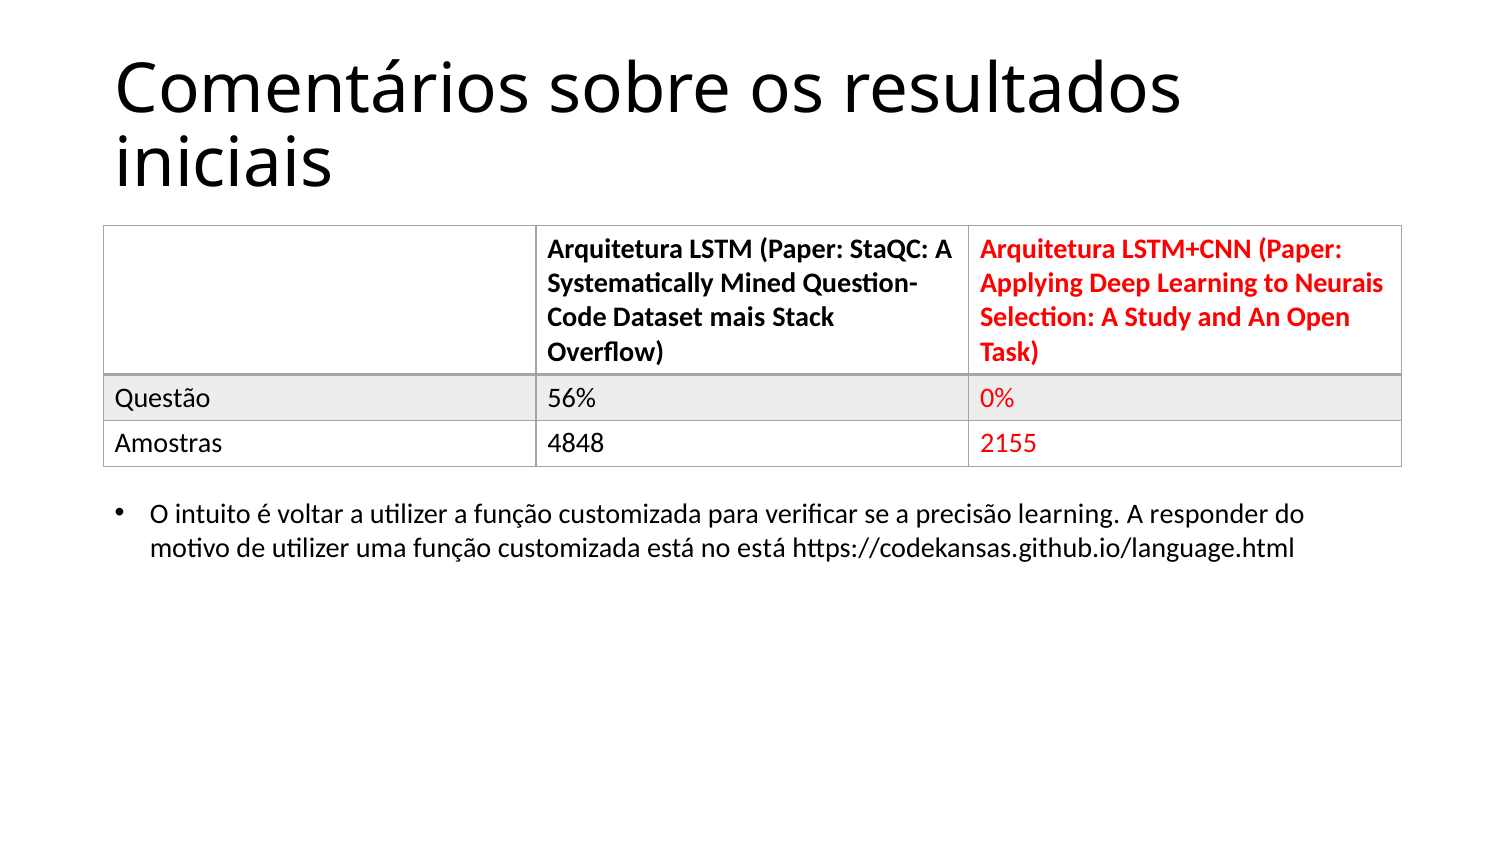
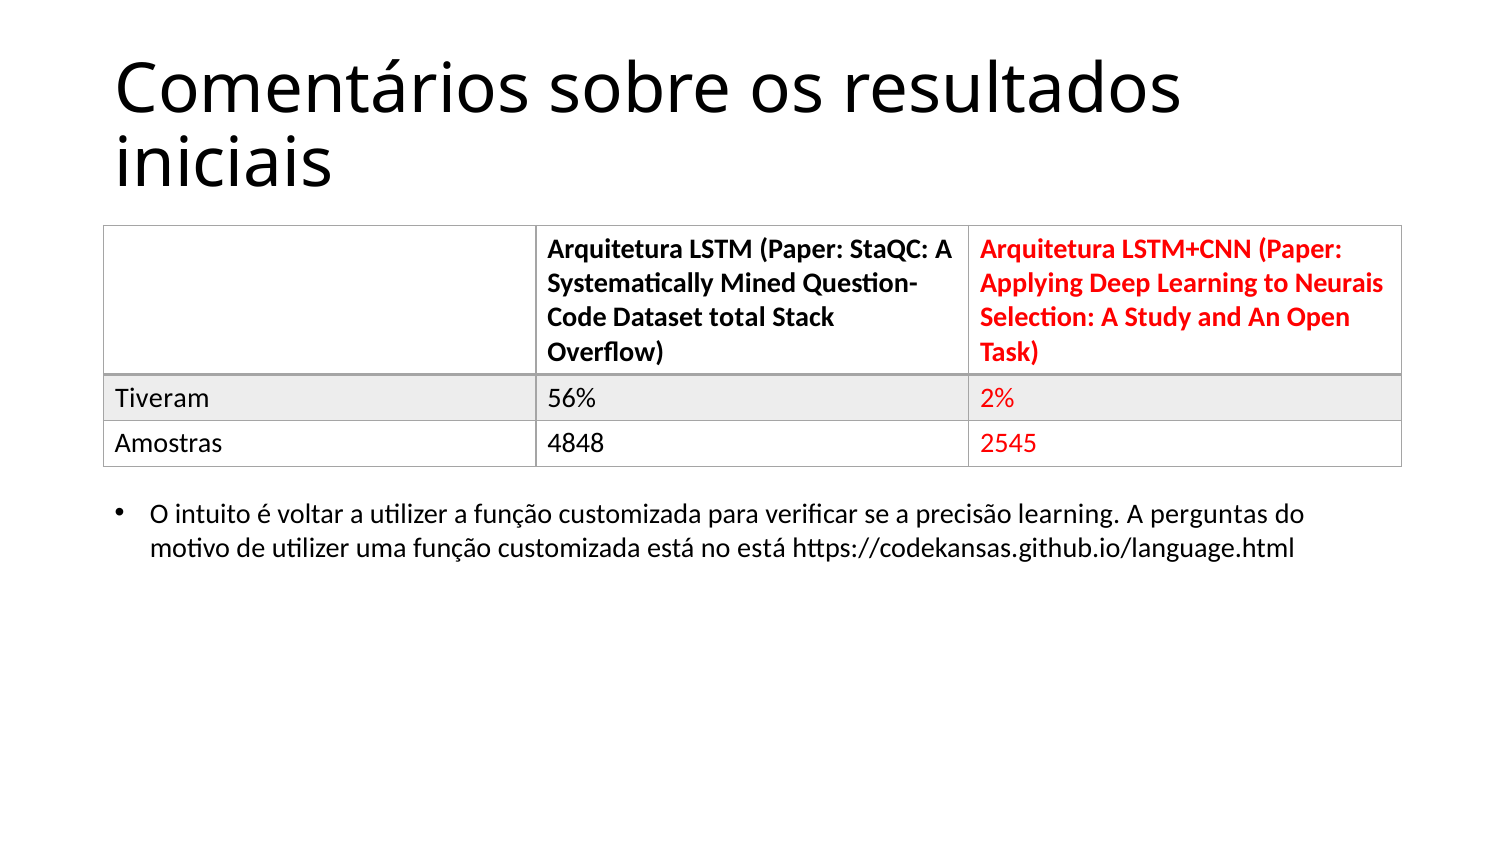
mais: mais -> total (737, 317)
Questão: Questão -> Tiveram (162, 398)
0%: 0% -> 2% (997, 398)
2155: 2155 -> 2545 (1009, 443)
responder: responder -> perguntas (1209, 514)
